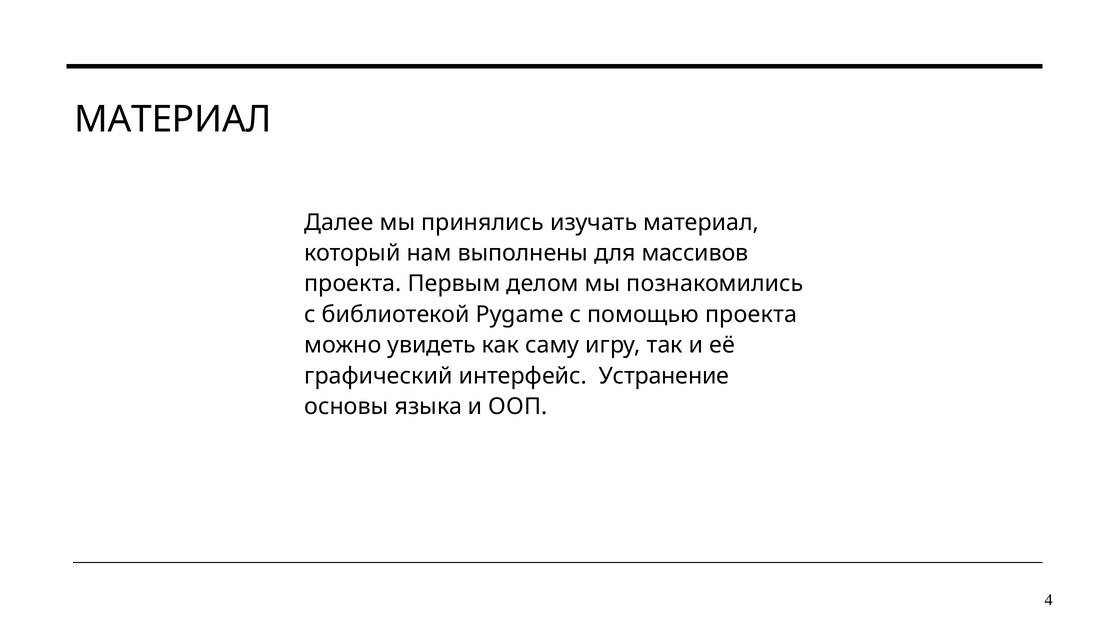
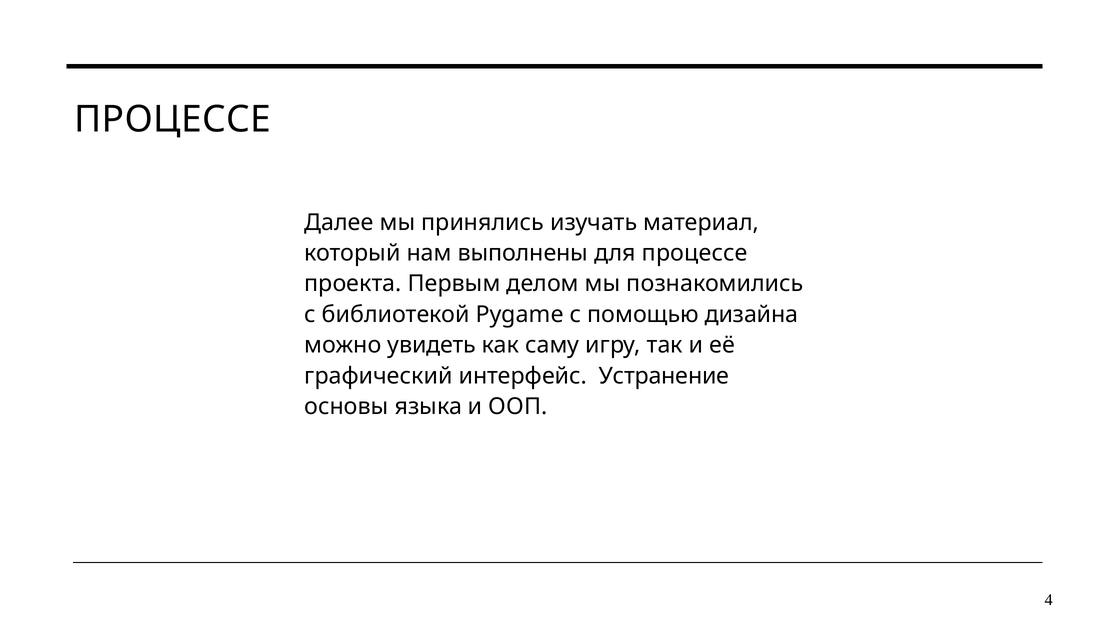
МАТЕРИАЛ: МАТЕРИАЛ -> ПРОЦЕССЕ (173, 119)
для массивов: массивов -> процессе (695, 253)
помощью проекта: проекта -> дизайна (751, 314)
